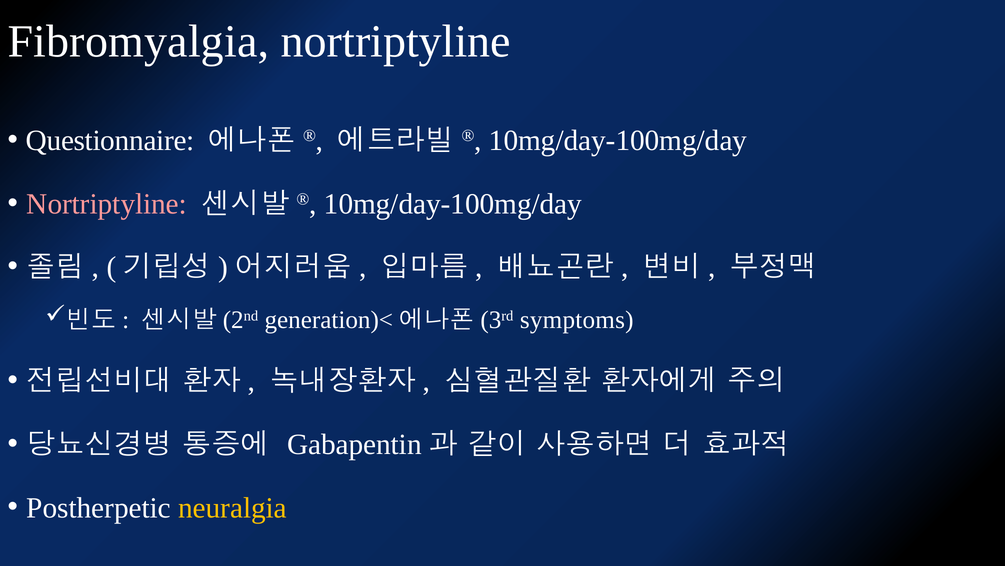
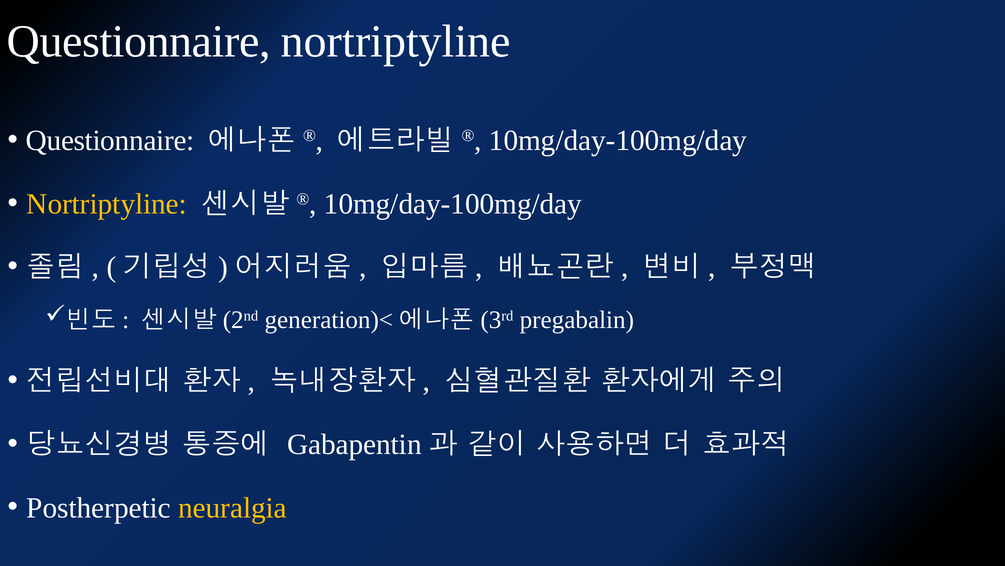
Fibromyalgia: Fibromyalgia -> Questionnaire (139, 42)
Nortriptyline colour: pink -> yellow (107, 204)
symptoms: symptoms -> pregabalin (577, 320)
